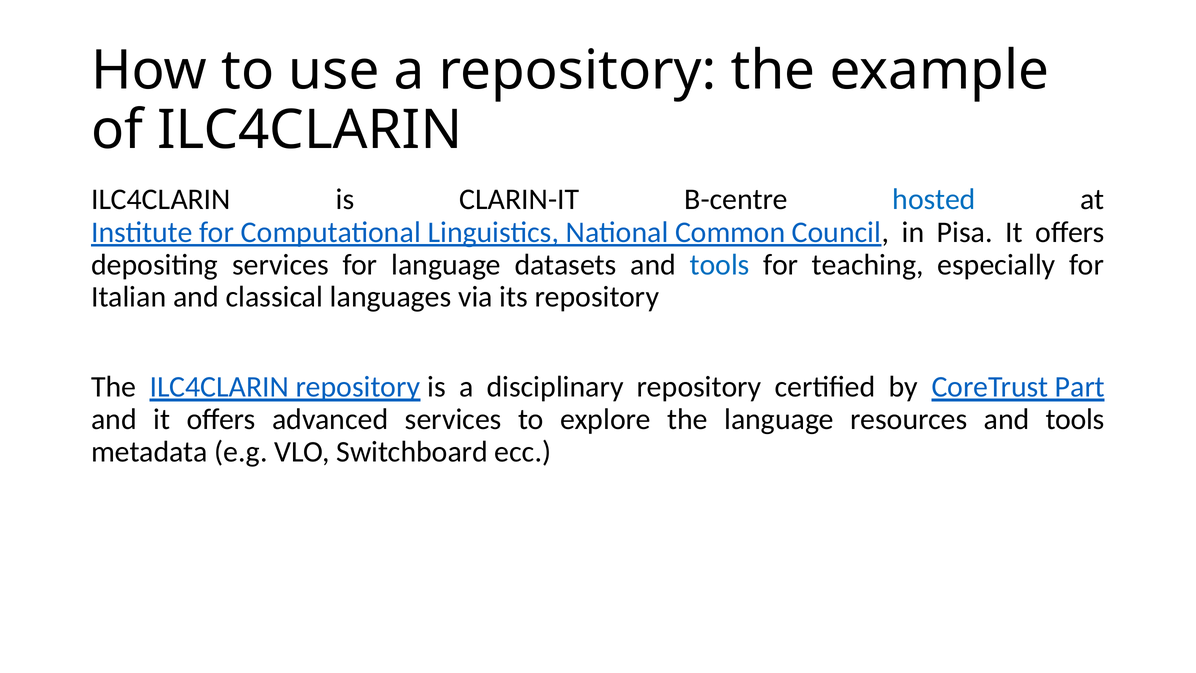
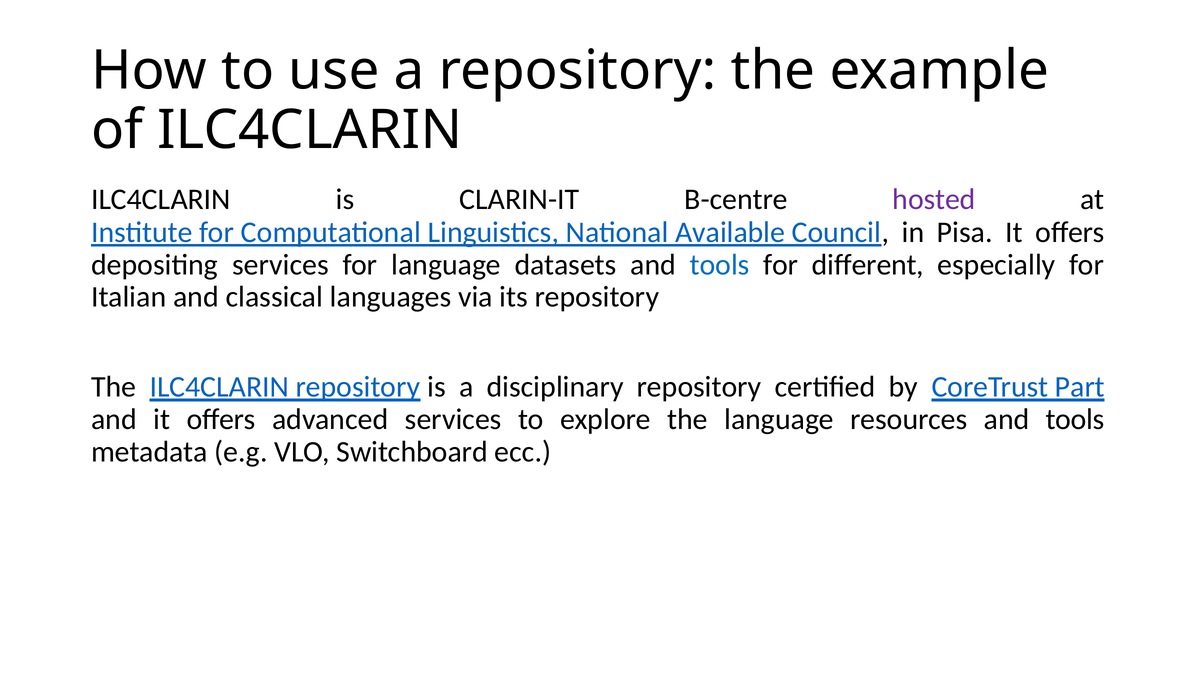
hosted colour: blue -> purple (934, 200)
Common: Common -> Available (730, 232)
teaching: teaching -> different (868, 265)
